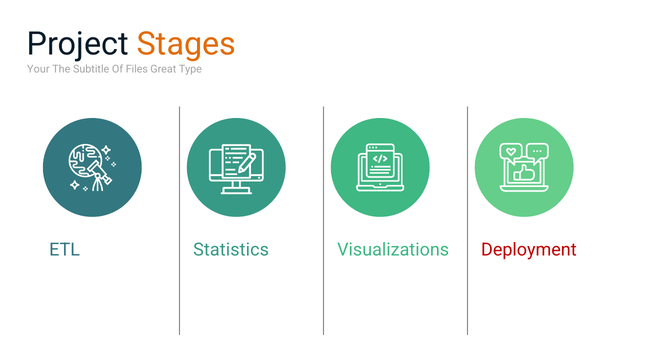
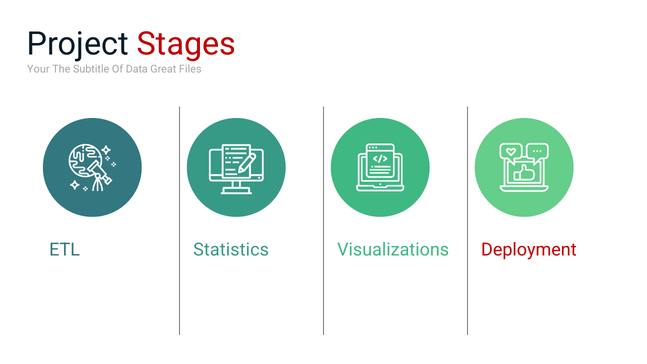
Stages colour: orange -> red (186, 44)
Files: Files -> Data (137, 69)
Type: Type -> Files (190, 69)
